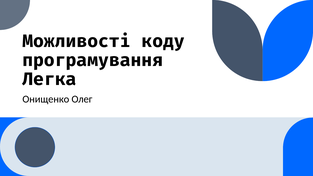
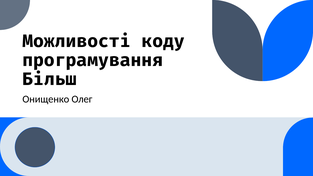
Легка: Легка -> Більш (49, 79)
